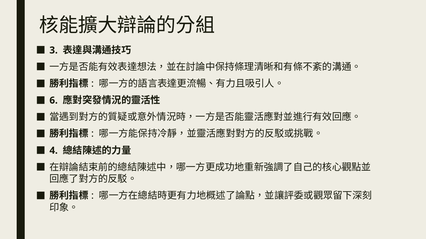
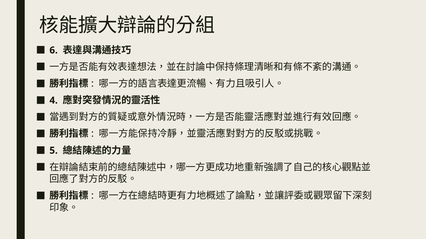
3: 3 -> 6 (54, 50)
6: 6 -> 4 (54, 101)
4: 4 -> 5 (54, 151)
